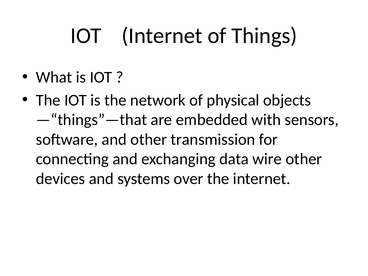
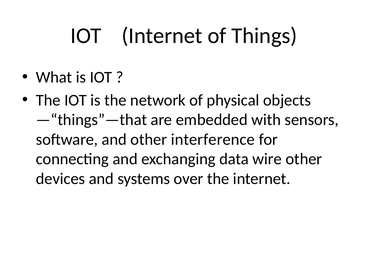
transmission: transmission -> interference (213, 139)
